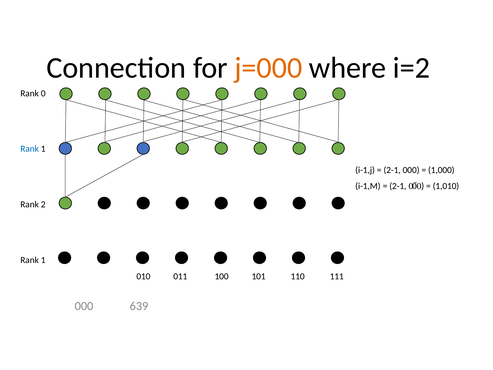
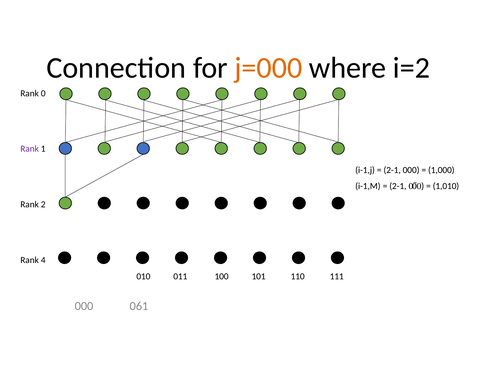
Rank colour: blue -> purple (30, 149)
1: 1 -> 4 (43, 260)
639: 639 -> 061 (139, 306)
